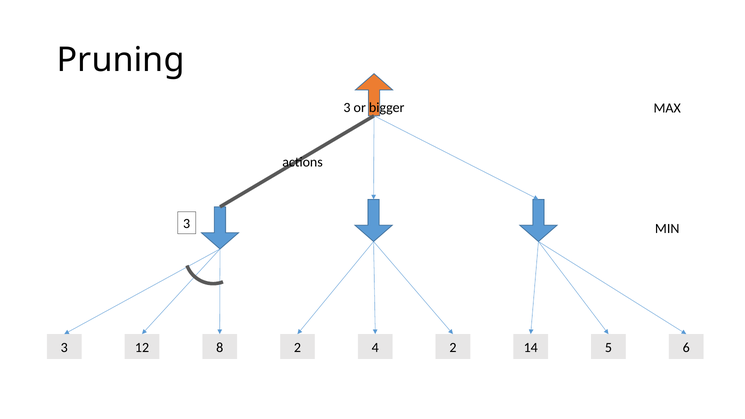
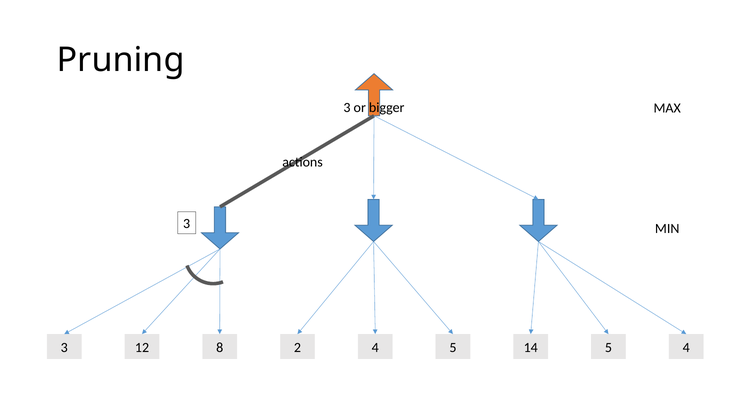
4 2: 2 -> 5 (453, 348)
5 6: 6 -> 4 (686, 348)
